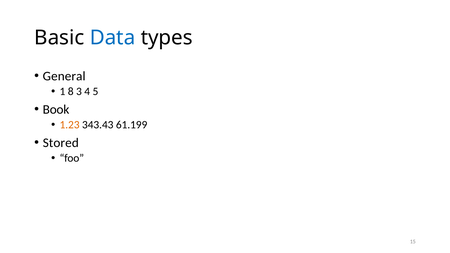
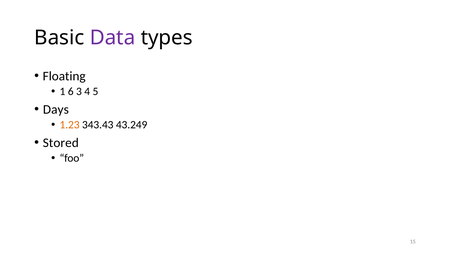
Data colour: blue -> purple (113, 38)
General: General -> Floating (64, 76)
8: 8 -> 6 (71, 92)
Book: Book -> Days (56, 109)
61.199: 61.199 -> 43.249 (132, 125)
